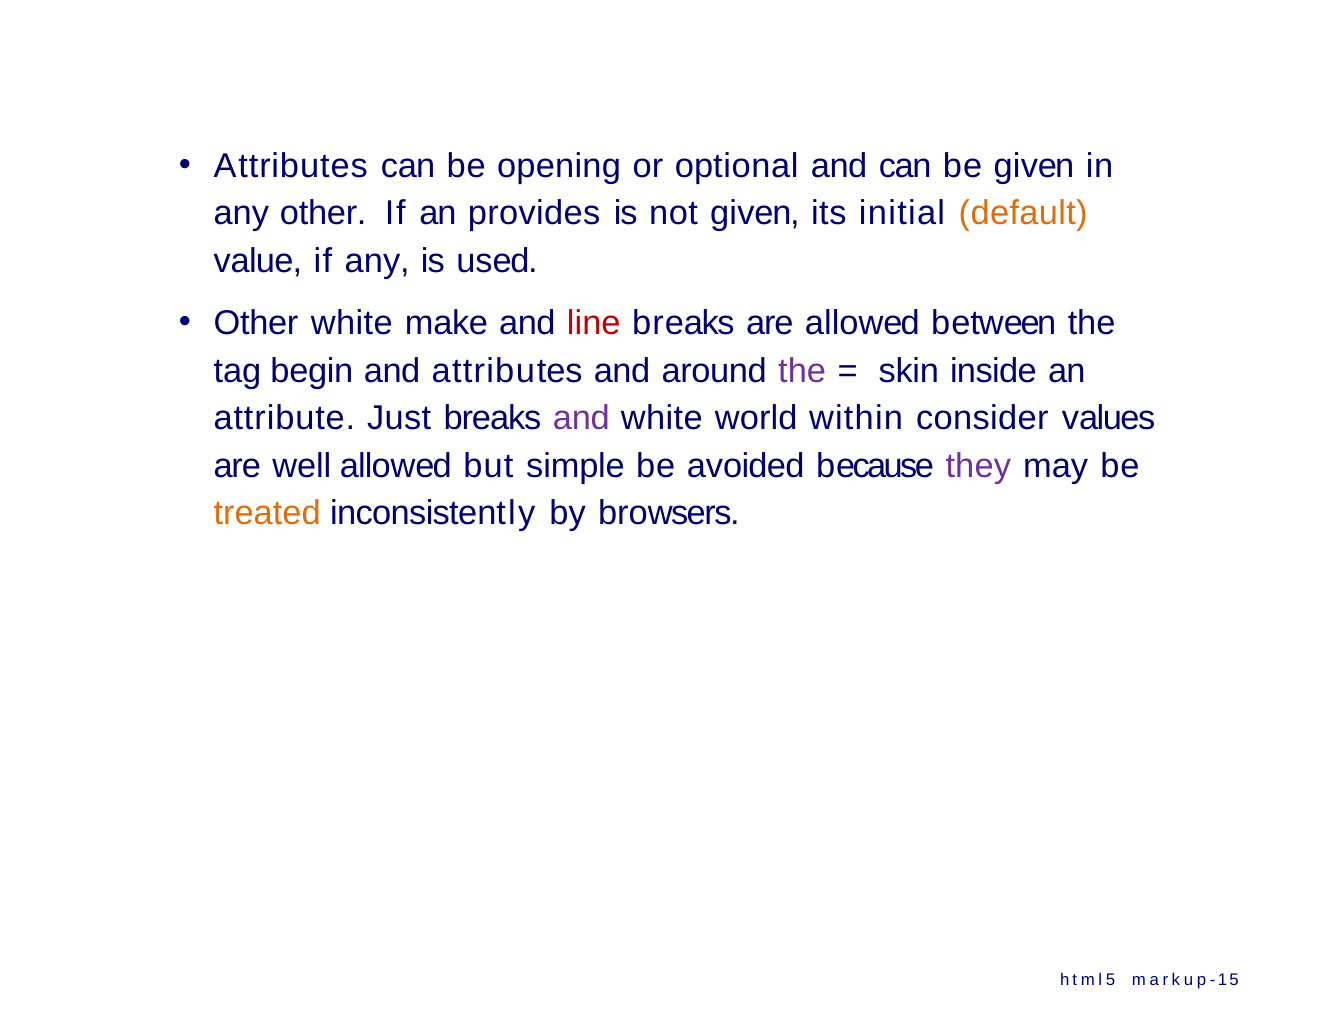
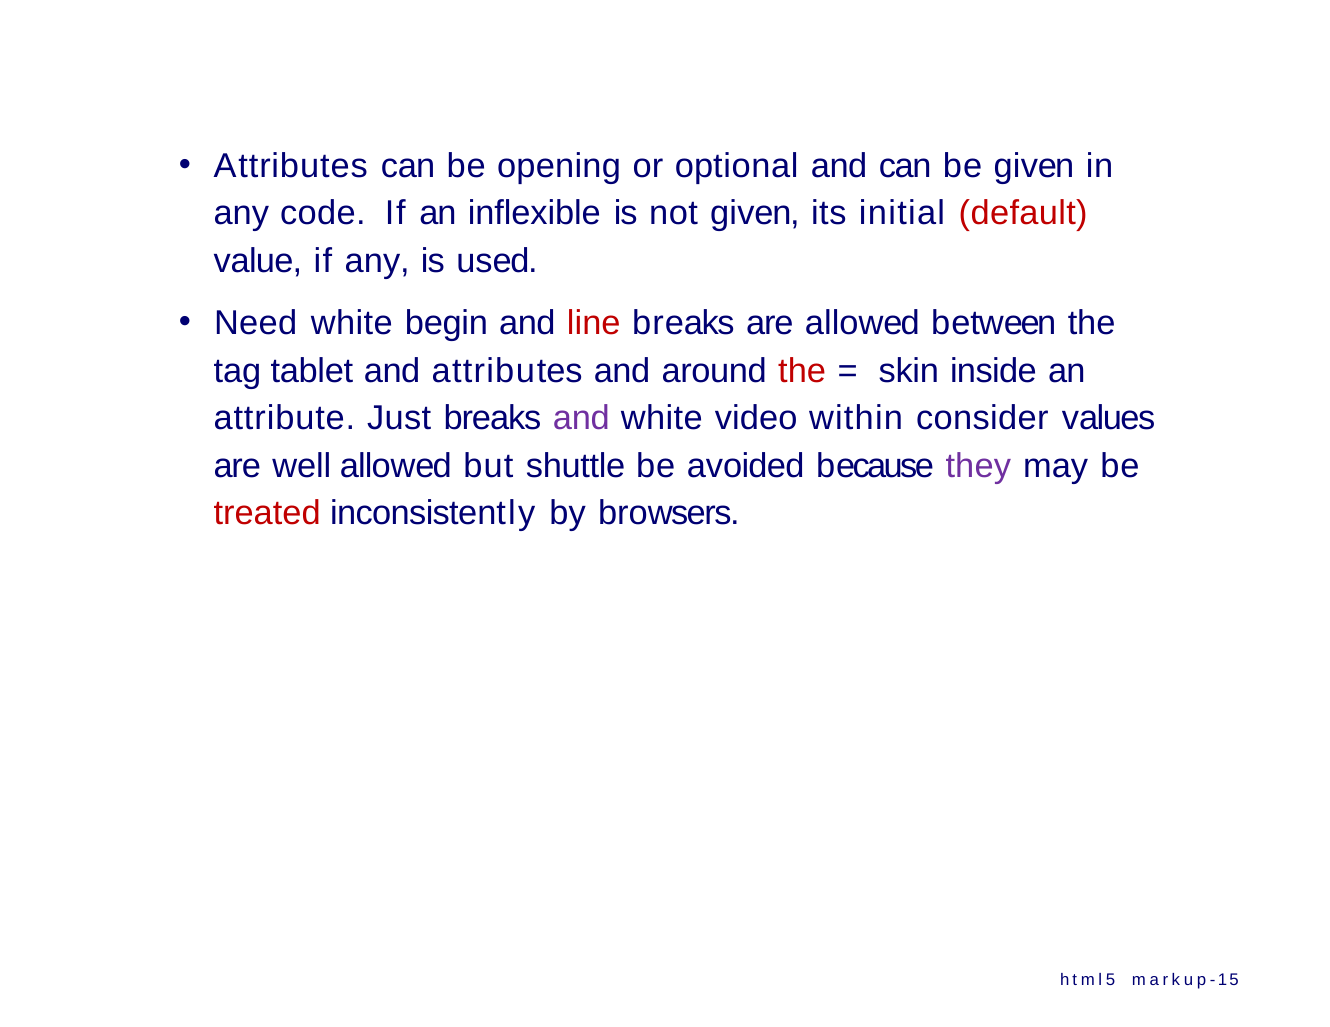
any other: other -> code (323, 214)
provides: provides -> inflexible (534, 214)
default colour: orange -> red (1023, 214)
Other: Other -> Need (256, 324)
make: make -> begin (446, 324)
begin: begin -> tablet (312, 371)
the colour: purple -> red (802, 371)
world: world -> video (756, 419)
simple: simple -> shuttle (576, 466)
treated colour: orange -> red (267, 514)
